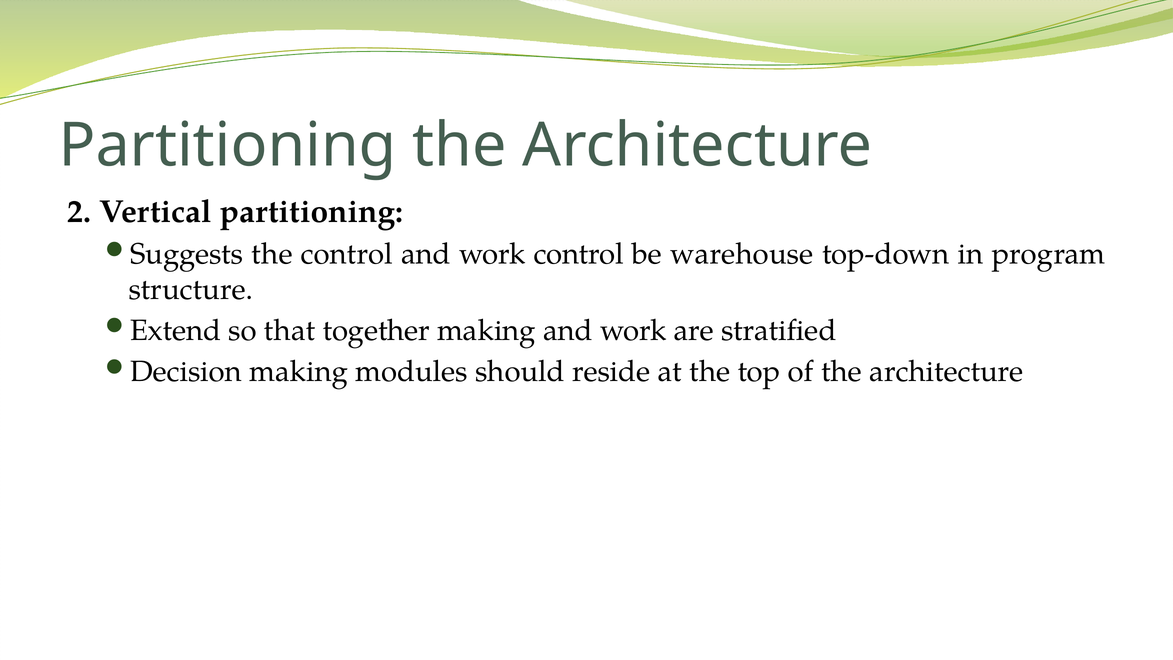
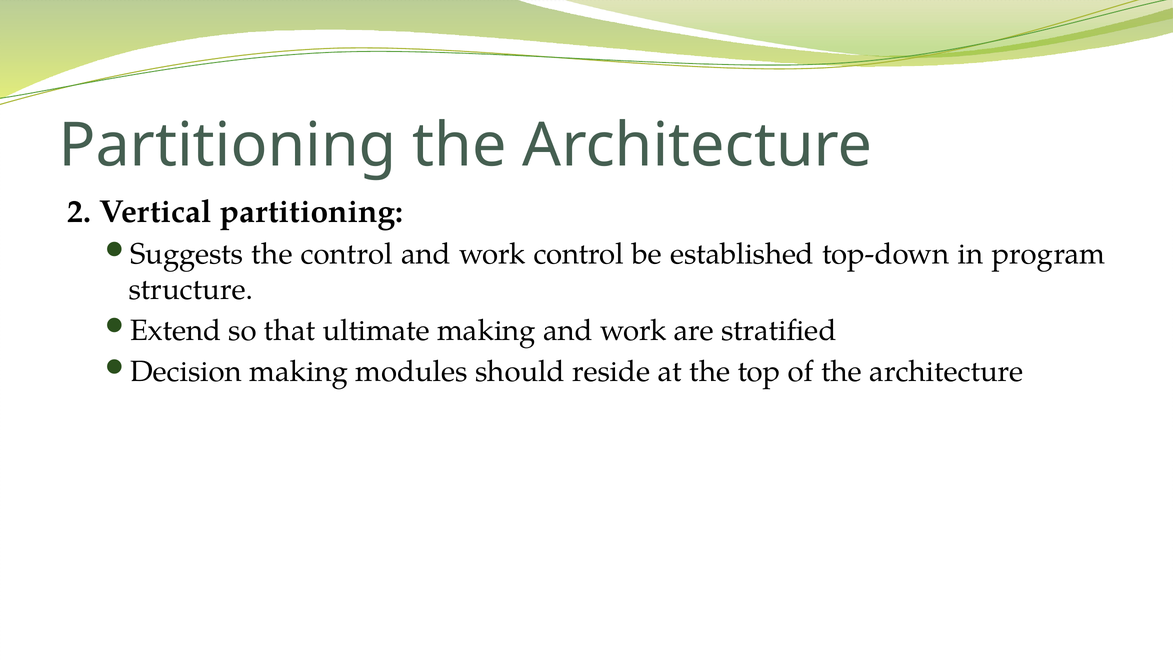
warehouse: warehouse -> established (742, 254)
together: together -> ultimate (376, 330)
